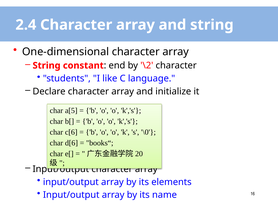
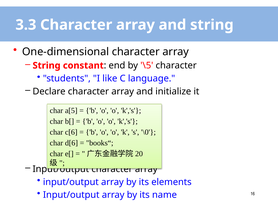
2.4: 2.4 -> 3.3 (26, 25)
\2: \2 -> \5 (147, 66)
